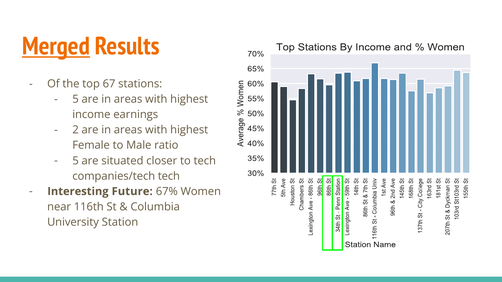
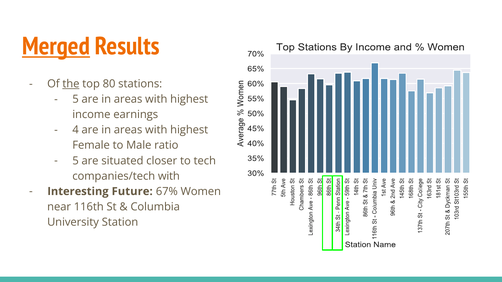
the underline: none -> present (71, 84)
67: 67 -> 80 (109, 84)
2: 2 -> 4 (76, 130)
companies/tech tech: tech -> with (169, 176)
